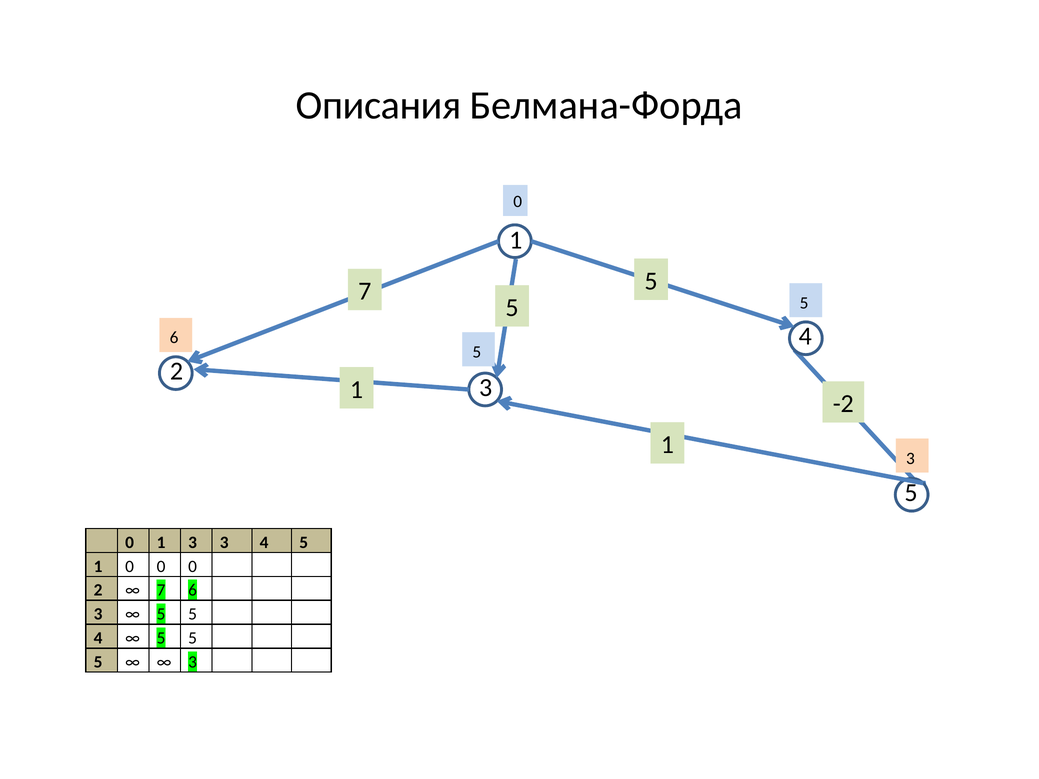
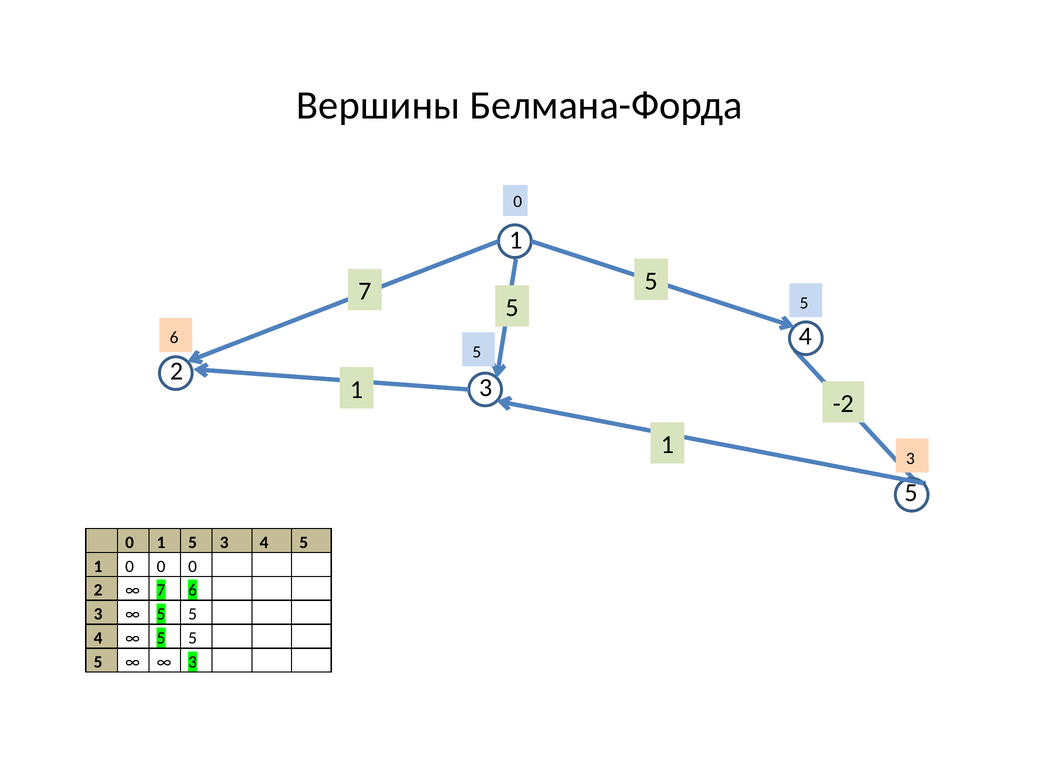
Описания: Описания -> Вершины (378, 105)
0 1 3: 3 -> 5 (193, 543)
